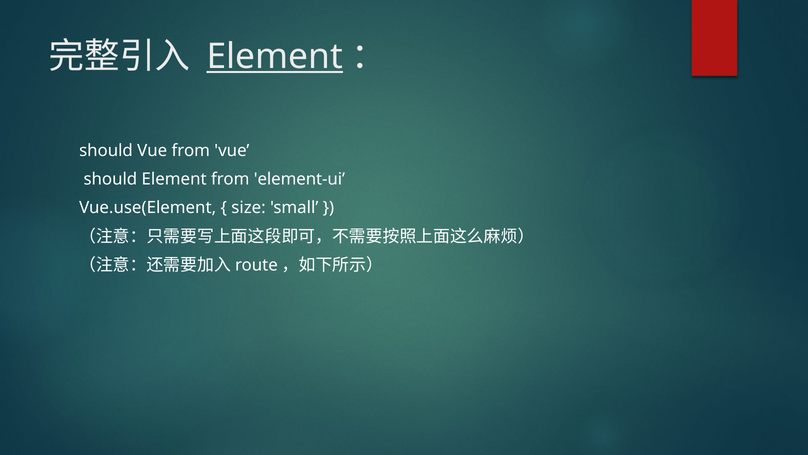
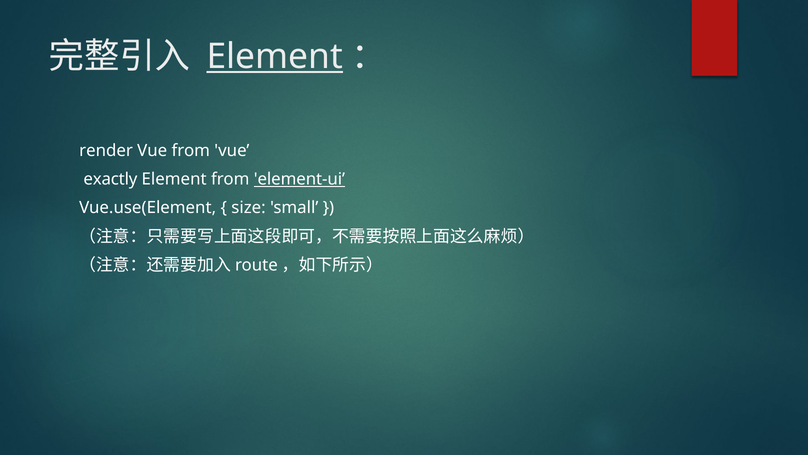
should: should -> render (106, 150)
should: should -> exactly (110, 179)
element-ui underline: none -> present (299, 179)
